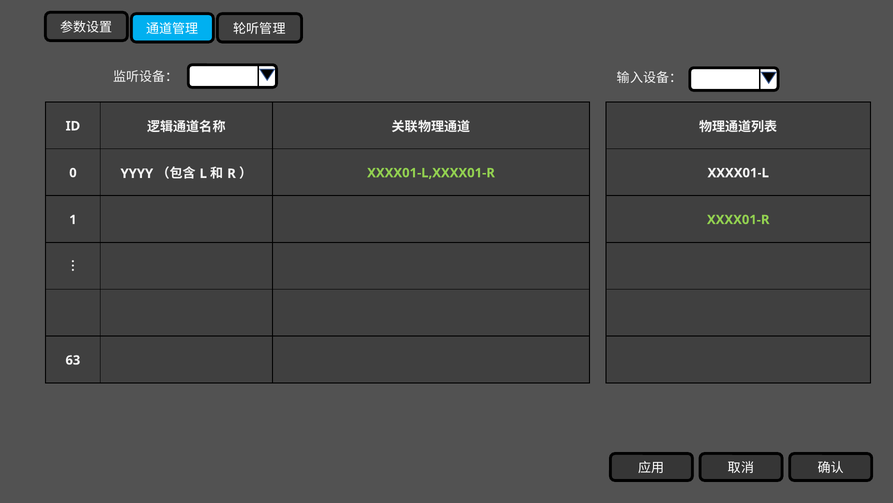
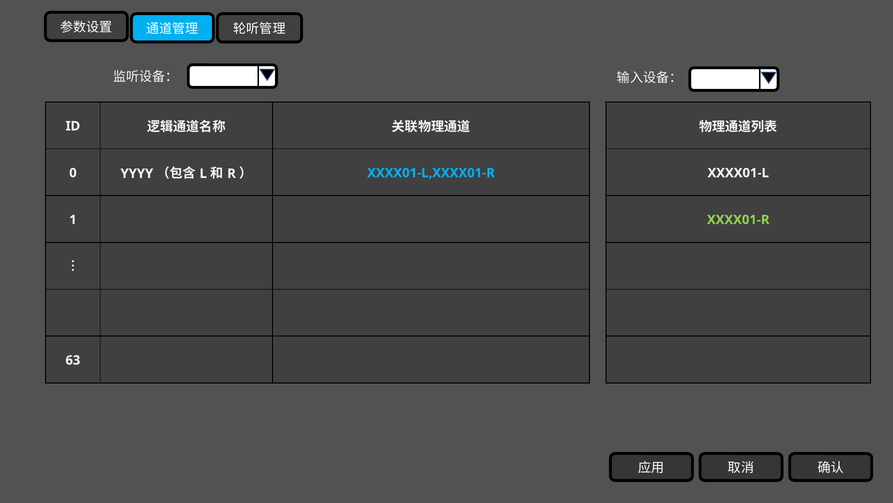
XXXX01-L,XXXX01-R colour: light green -> light blue (431, 173)
